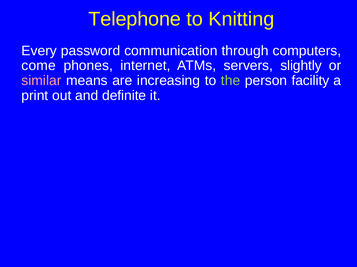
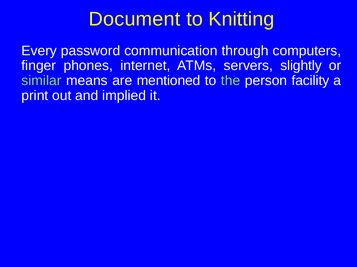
Telephone: Telephone -> Document (135, 19)
come: come -> finger (39, 66)
similar colour: pink -> light green (41, 81)
increasing: increasing -> mentioned (169, 81)
definite: definite -> implied (124, 96)
